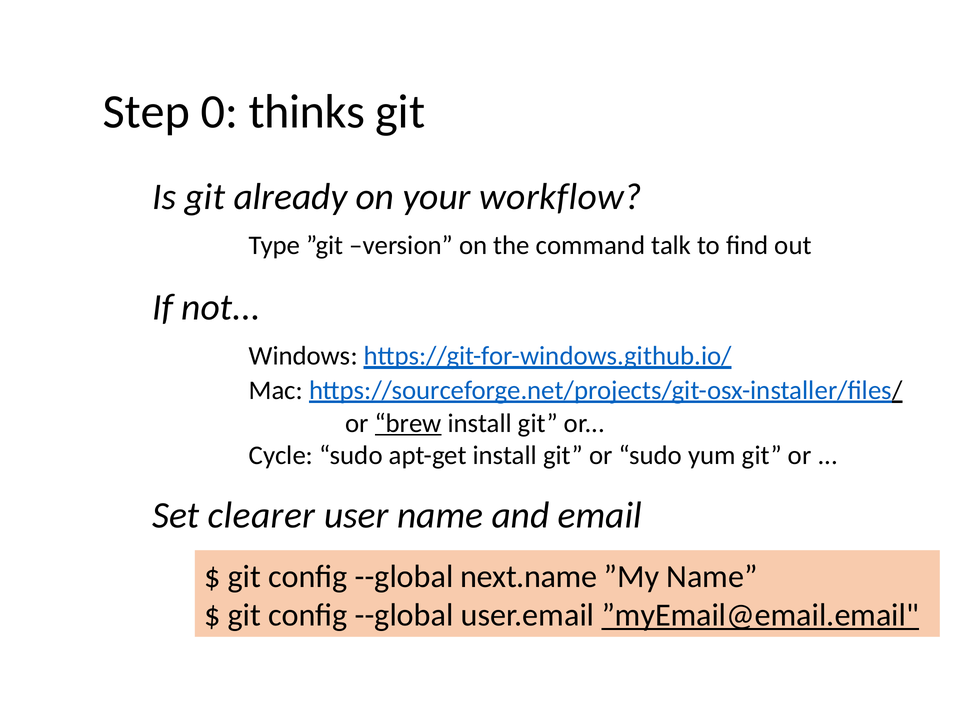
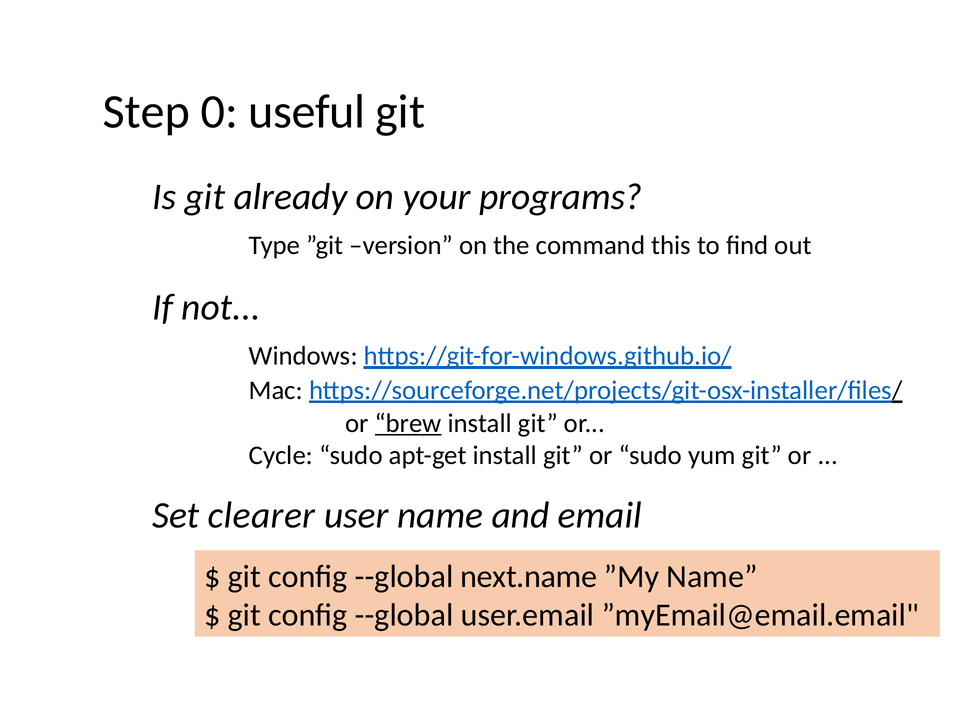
thinks: thinks -> useful (307, 112)
workflow: workflow -> programs (561, 197)
talk: talk -> this (671, 245)
”myEmail@email.email underline: present -> none (760, 615)
